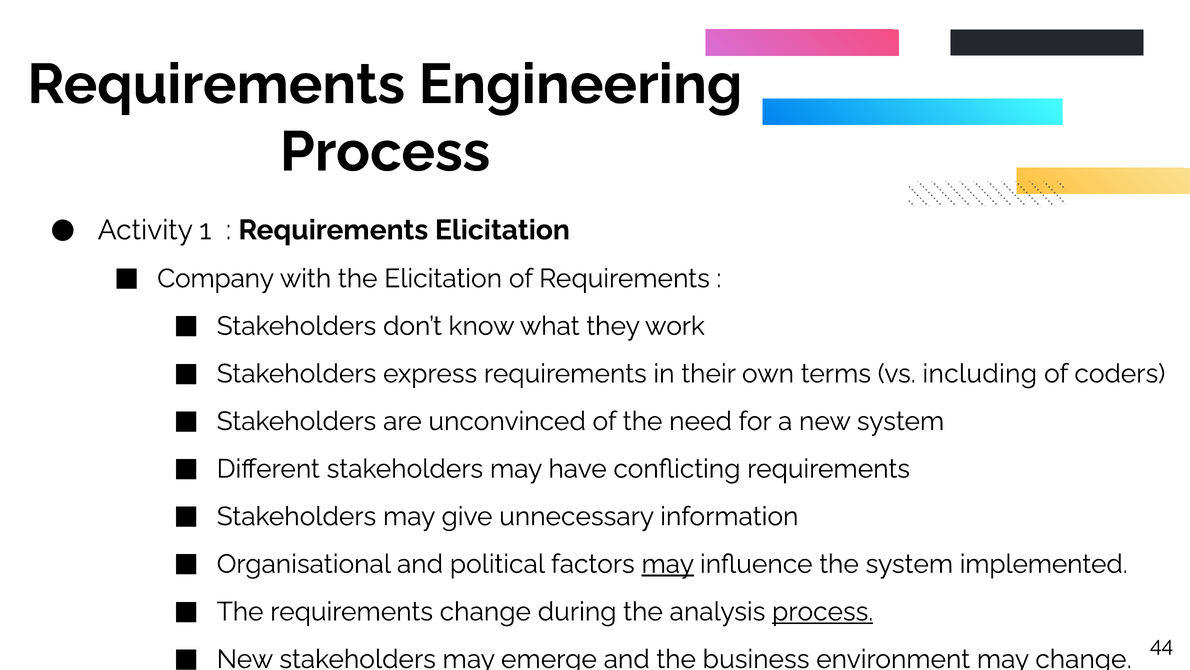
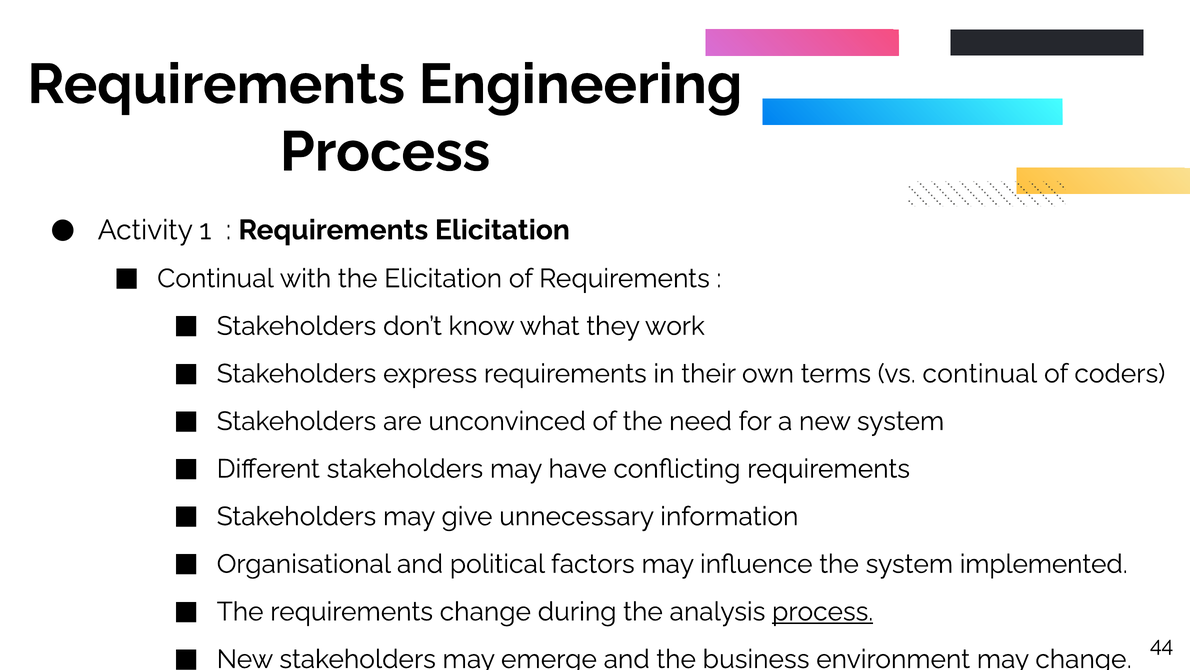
Company: Company -> Continual (215, 278)
vs including: including -> continual (980, 373)
may underline: present -> none (668, 564)
